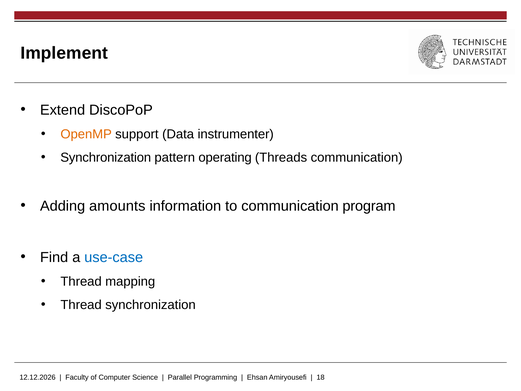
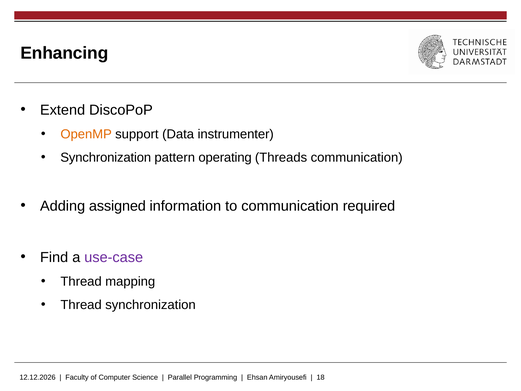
Implement: Implement -> Enhancing (64, 53)
amounts: amounts -> assigned (117, 206)
program: program -> required (369, 206)
use-case colour: blue -> purple (114, 257)
